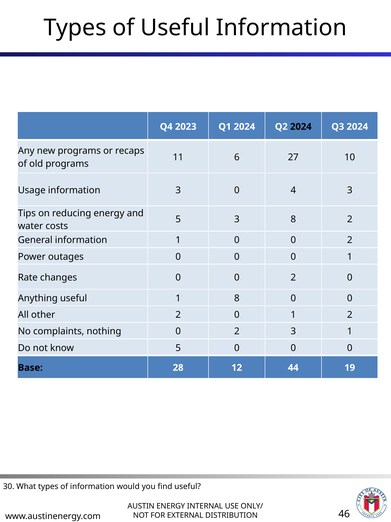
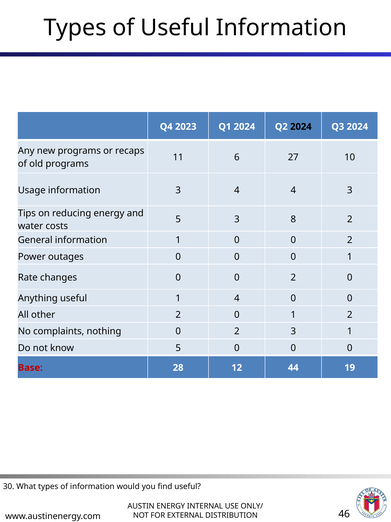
3 0: 0 -> 4 (237, 190)
1 8: 8 -> 4 (237, 298)
Base colour: black -> red (30, 367)
